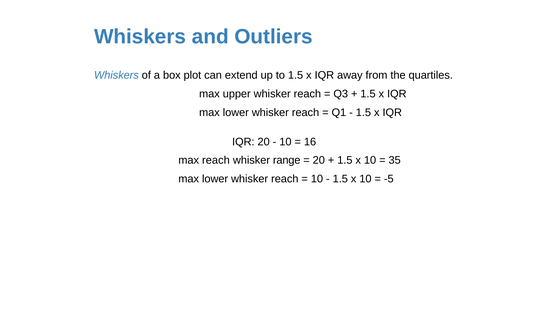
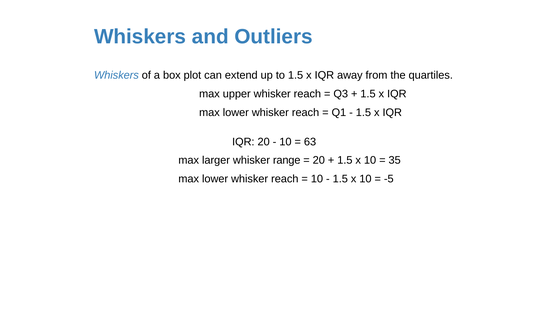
16: 16 -> 63 (310, 142)
max reach: reach -> larger (216, 160)
